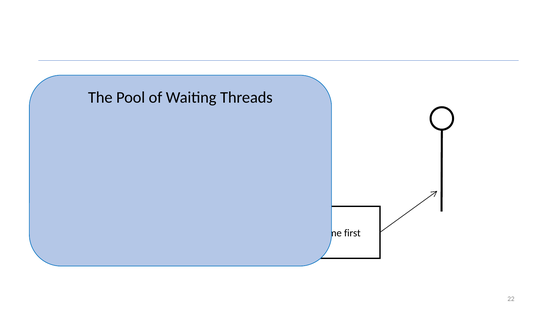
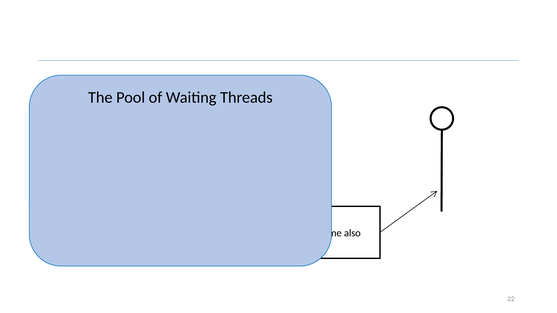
first: first -> also (352, 233)
